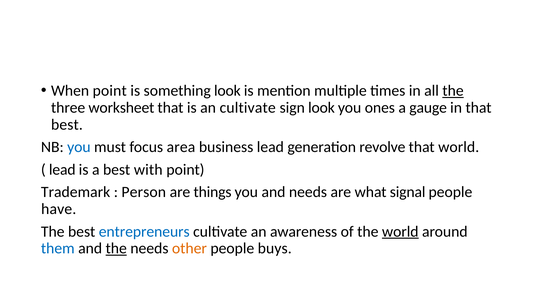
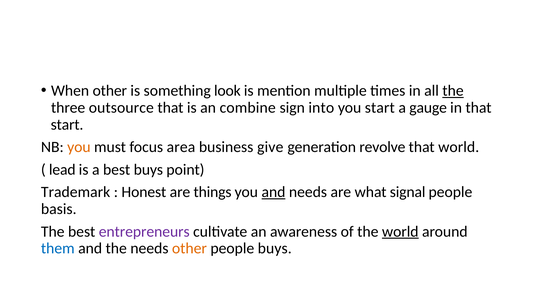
When point: point -> other (110, 91)
worksheet: worksheet -> outsource (121, 108)
an cultivate: cultivate -> combine (248, 108)
sign look: look -> into (321, 108)
you ones: ones -> start (380, 108)
best: best -> start (67, 125)
you colour: blue -> orange (79, 147)
business lead: lead -> give (270, 147)
best with: with -> buys (148, 170)
Person: Person -> Honest (144, 192)
and underline: none -> present (273, 192)
have: have -> basis (59, 209)
entrepreneurs colour: blue -> purple (144, 232)
the underline: present -> none (116, 249)
